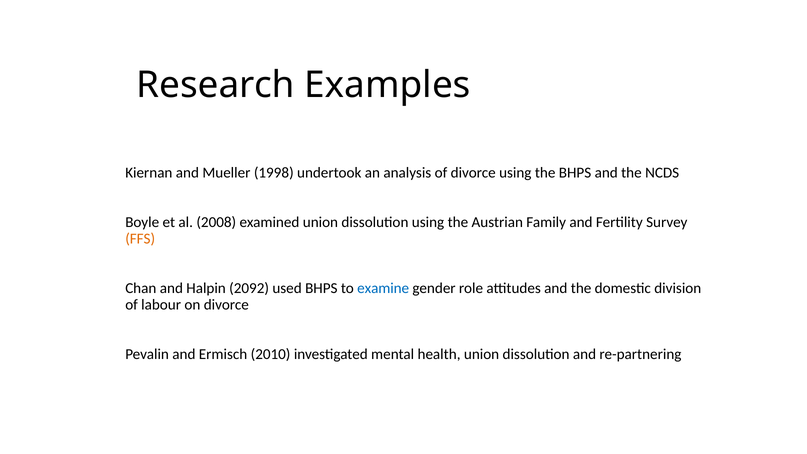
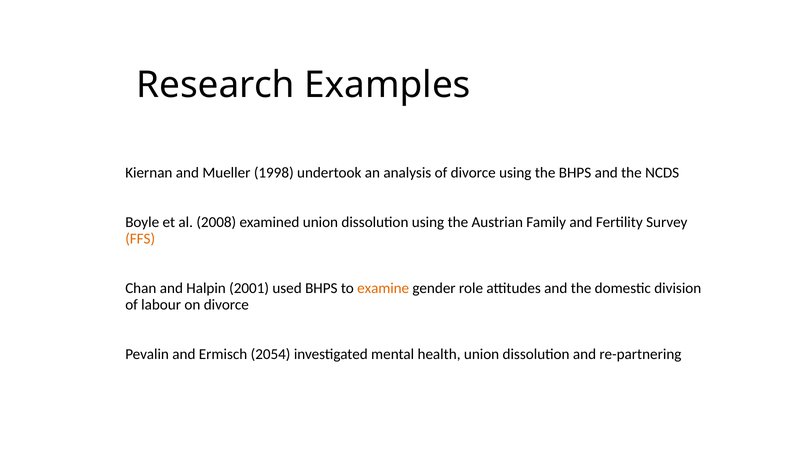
2092: 2092 -> 2001 (249, 288)
examine colour: blue -> orange (383, 288)
2010: 2010 -> 2054 (271, 354)
